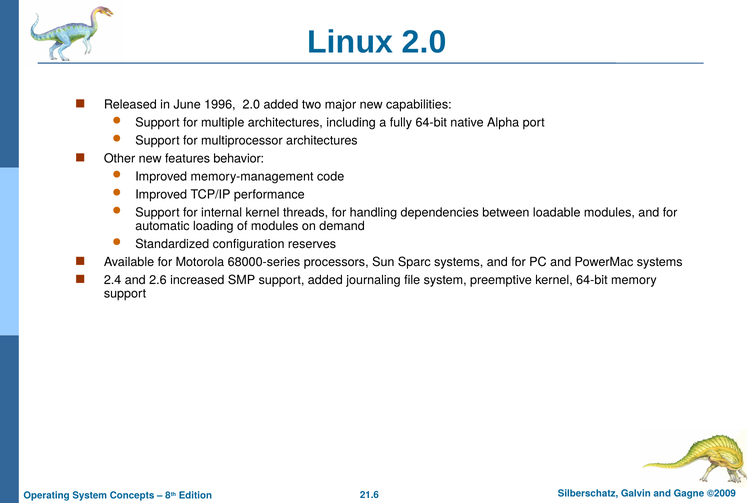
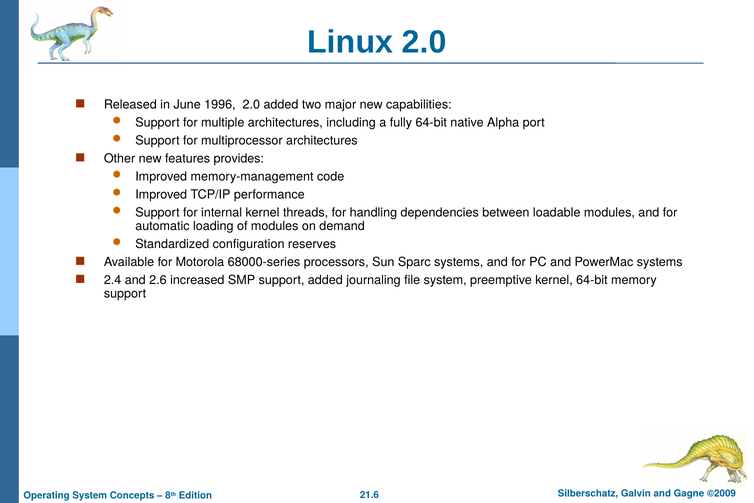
behavior: behavior -> provides (239, 158)
